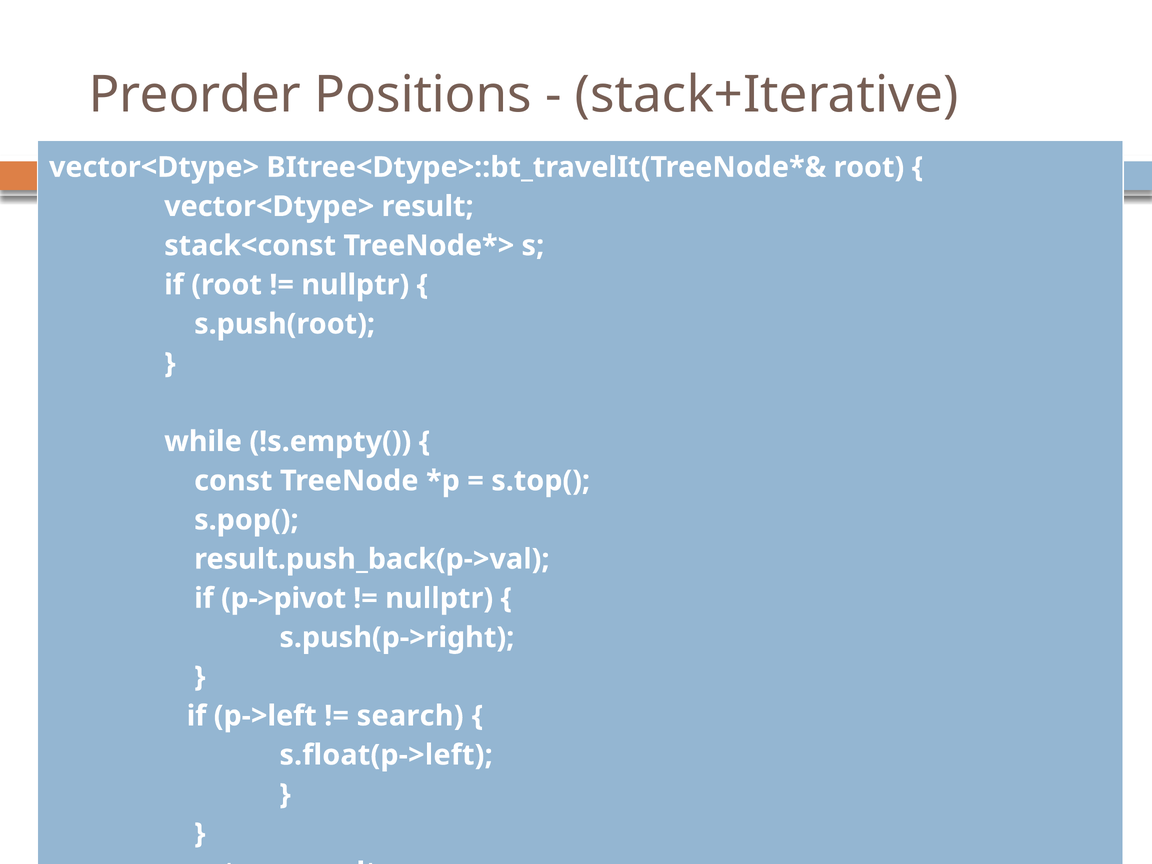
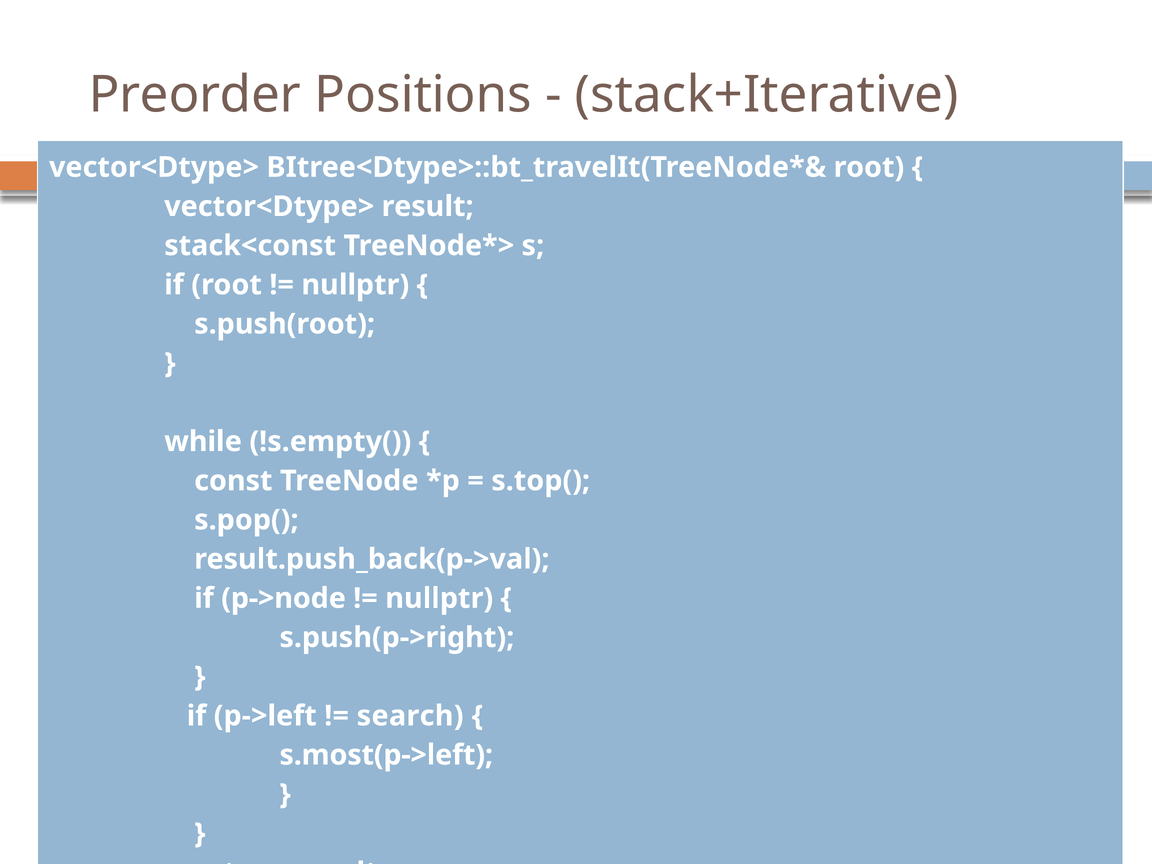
p->pivot: p->pivot -> p->node (284, 598)
s.float(p->left: s.float(p->left -> s.most(p->left (386, 755)
